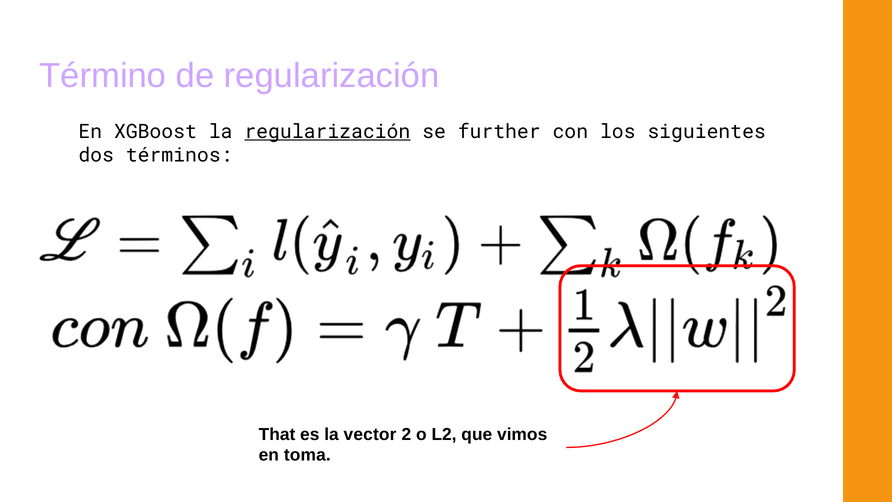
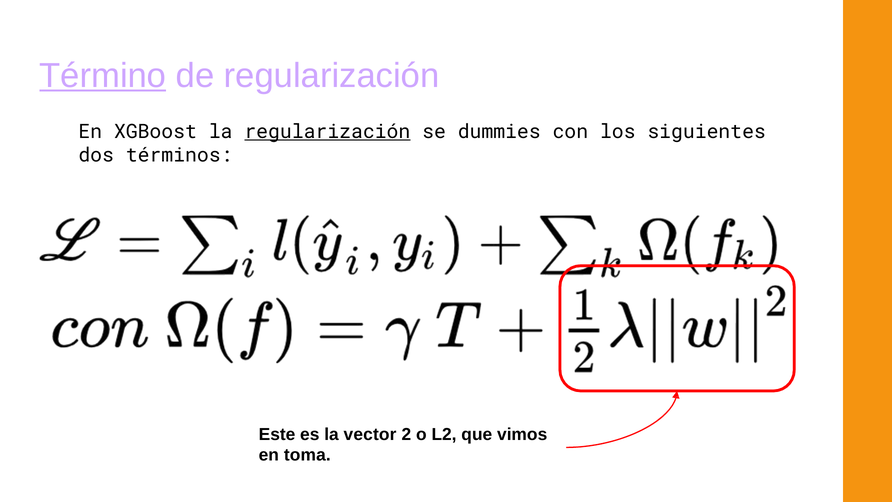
Término underline: none -> present (103, 76)
further: further -> dummies (499, 131)
That: That -> Este (277, 434)
